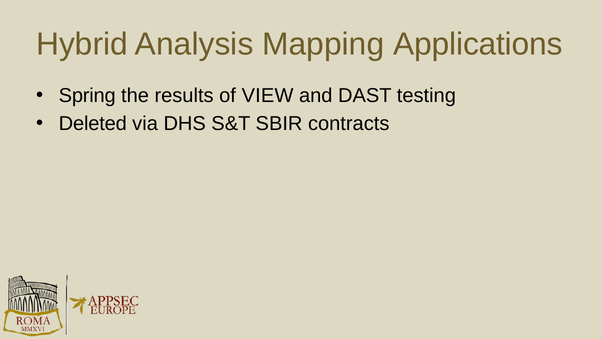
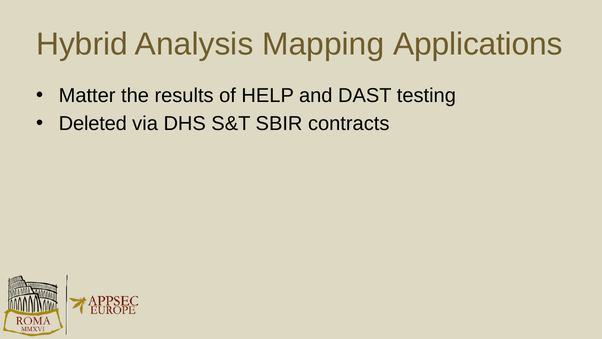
Spring: Spring -> Matter (87, 95)
VIEW: VIEW -> HELP (268, 95)
